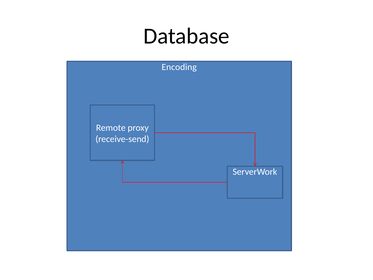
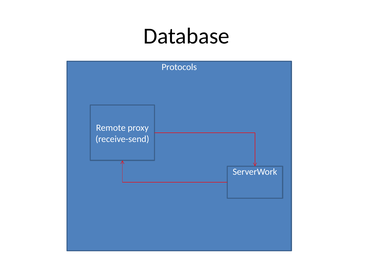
Encoding: Encoding -> Protocols (179, 67)
